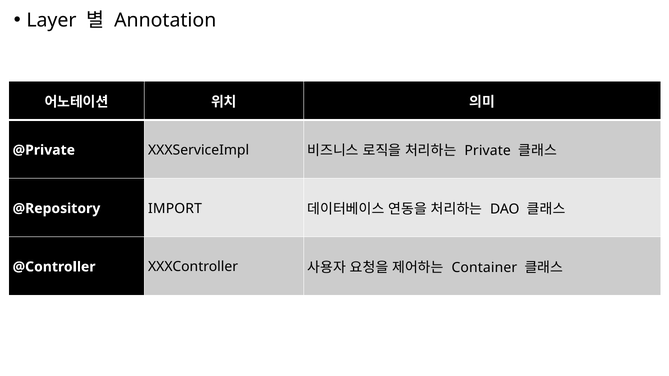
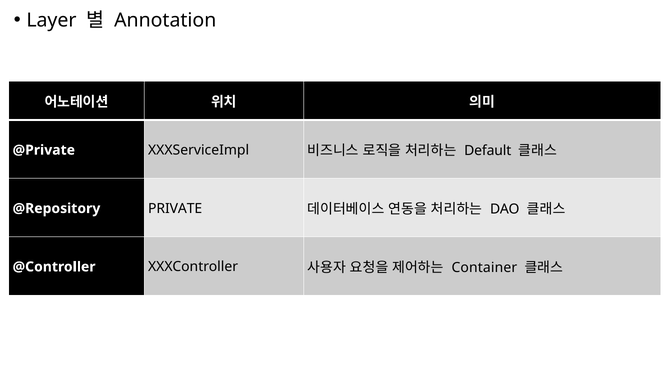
Private: Private -> Default (488, 151)
IMPORT: IMPORT -> PRIVATE (175, 209)
